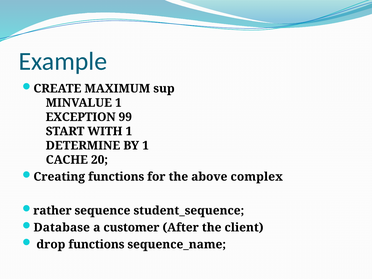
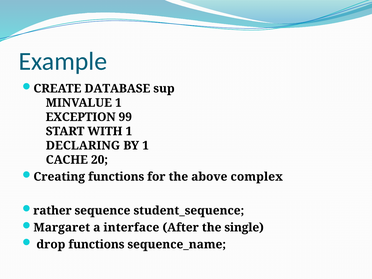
MAXIMUM: MAXIMUM -> DATABASE (117, 89)
DETERMINE: DETERMINE -> DECLARING (83, 146)
Database: Database -> Margaret (62, 227)
customer: customer -> interface (131, 227)
client: client -> single (244, 227)
